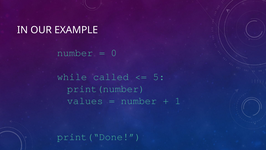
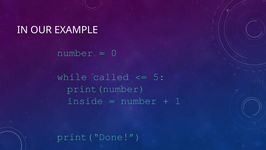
values: values -> inside (85, 101)
